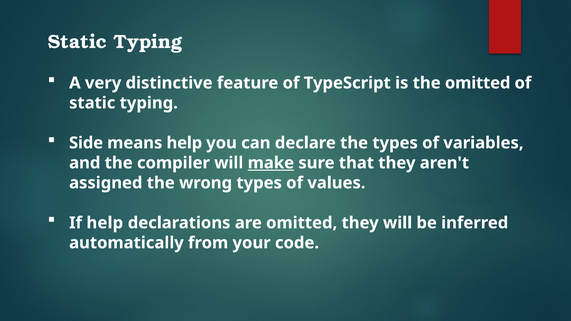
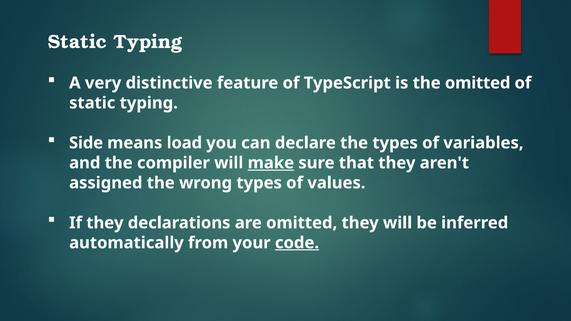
means help: help -> load (184, 143)
If help: help -> they (105, 223)
code underline: none -> present (297, 243)
